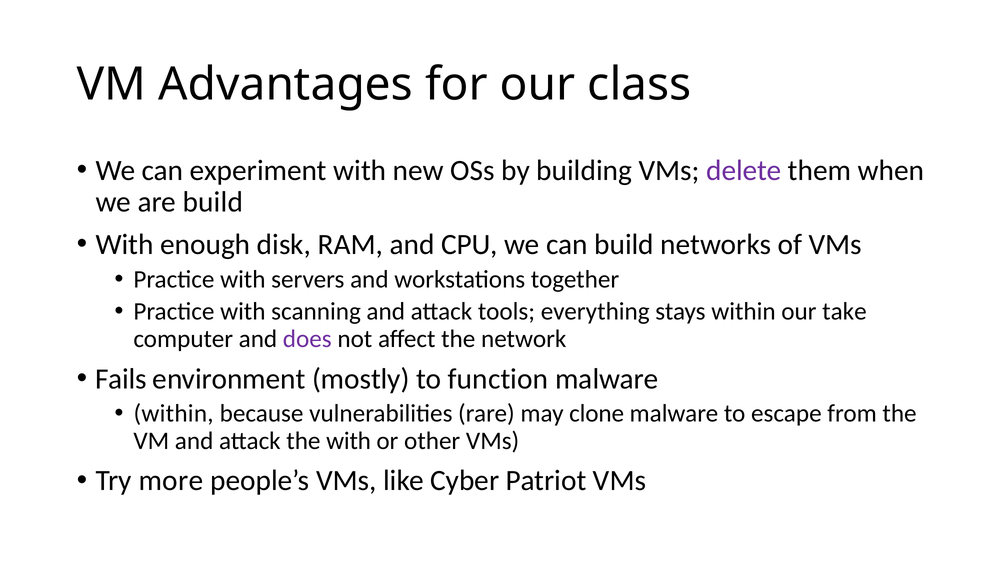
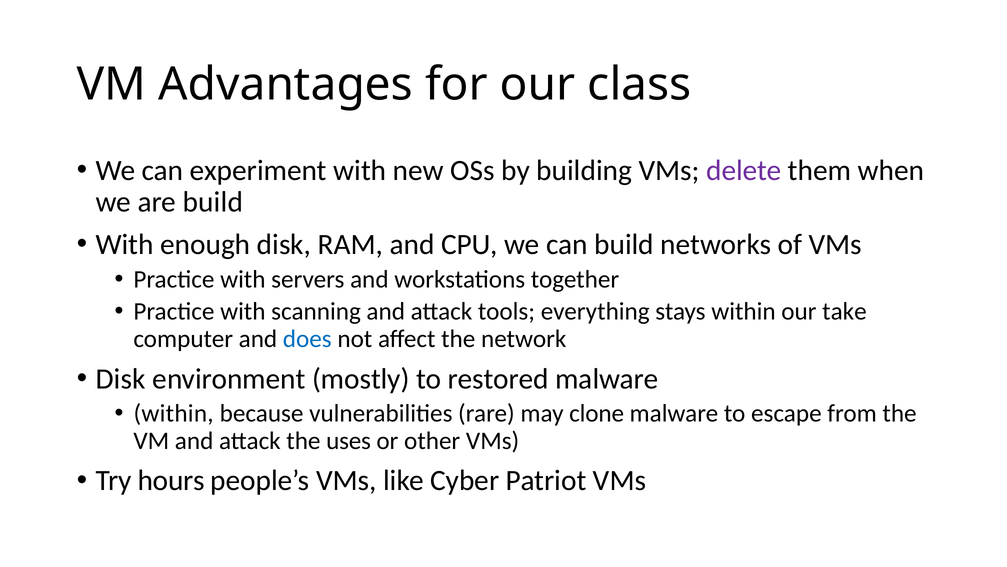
does colour: purple -> blue (307, 339)
Fails: Fails -> Disk (121, 378)
function: function -> restored (498, 378)
the with: with -> uses (349, 440)
more: more -> hours (171, 480)
